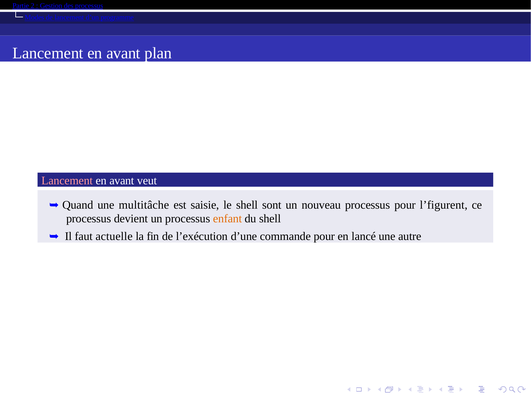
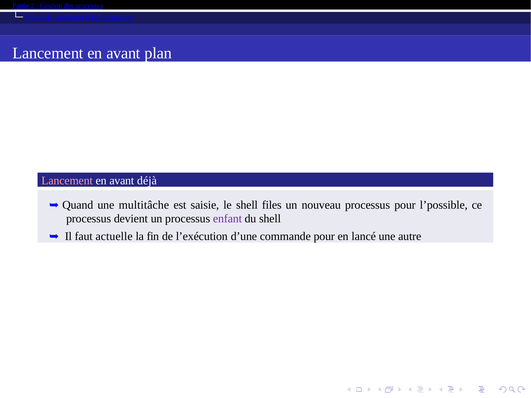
veut: veut -> déjà (147, 181)
sont: sont -> files (272, 205)
l’figurent: l’figurent -> l’possible (444, 205)
enfant colour: orange -> purple (227, 219)
